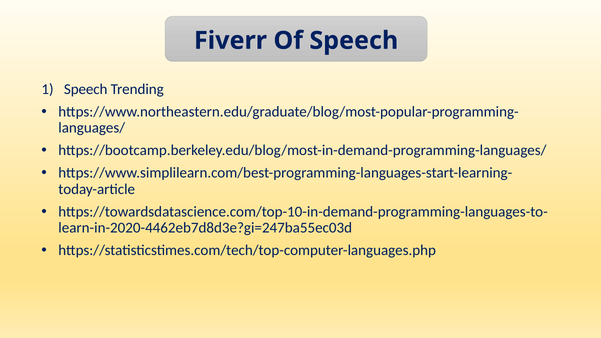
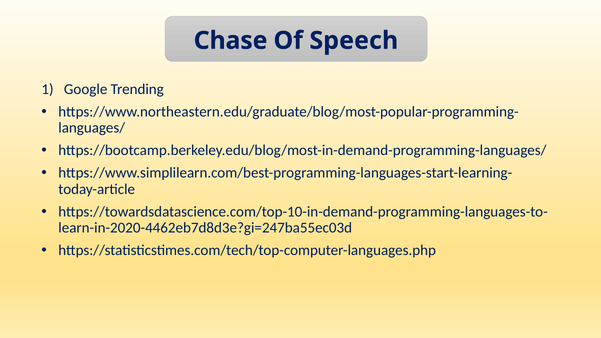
Fiverr: Fiverr -> Chase (231, 41)
Speech: Speech -> Google (86, 89)
